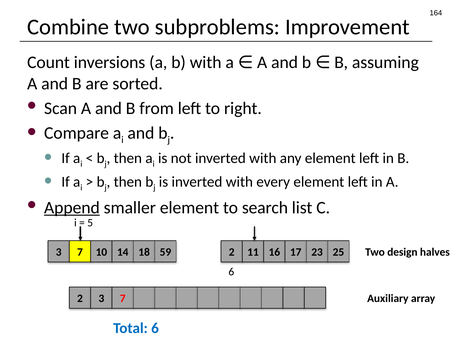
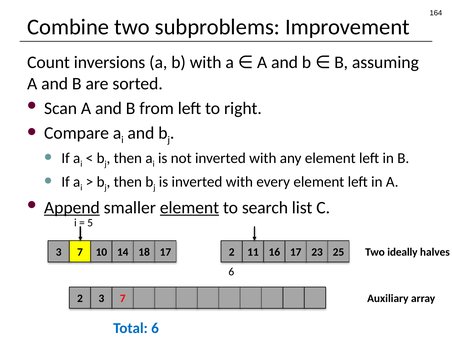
element underline: none -> present (189, 208)
design: design -> ideally (402, 252)
18 59: 59 -> 17 (165, 252)
